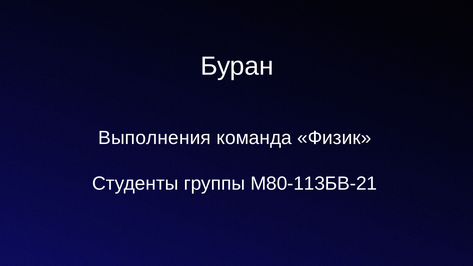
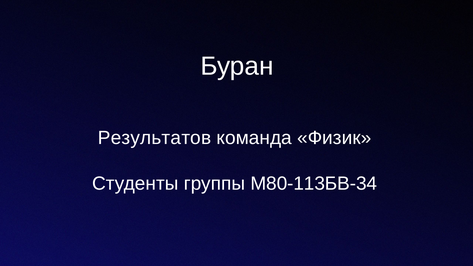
Выполнения: Выполнения -> Результатов (155, 138)
М80-113БВ-21: М80-113БВ-21 -> М80-113БВ-34 (314, 184)
